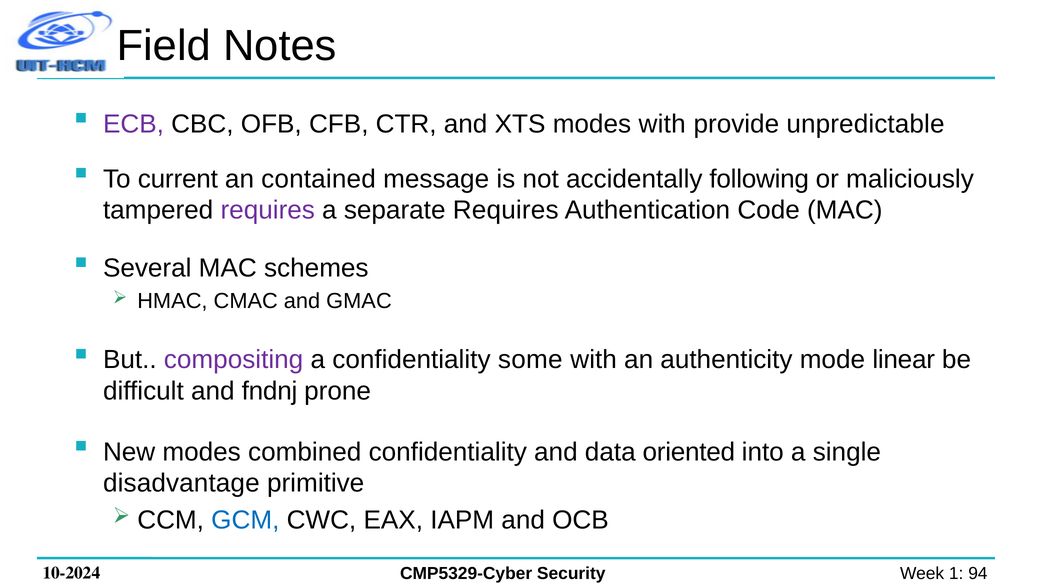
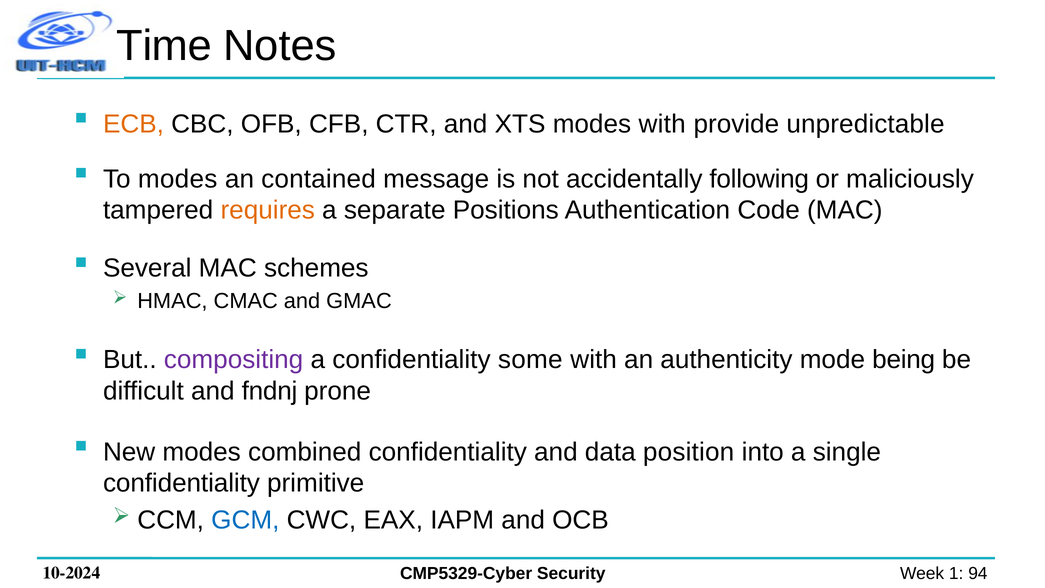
Field: Field -> Time (164, 46)
ECB colour: purple -> orange (133, 124)
To current: current -> modes (178, 179)
requires colour: purple -> orange (268, 210)
separate Requires: Requires -> Positions (506, 210)
linear: linear -> being (904, 360)
oriented: oriented -> position (689, 452)
disadvantage: disadvantage -> confidentiality (181, 483)
